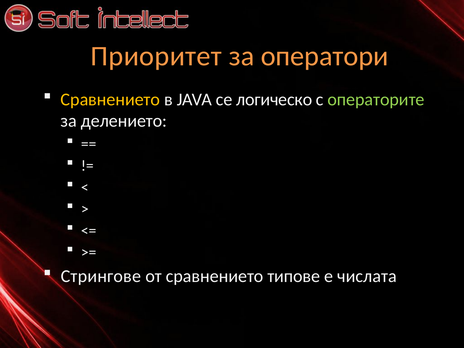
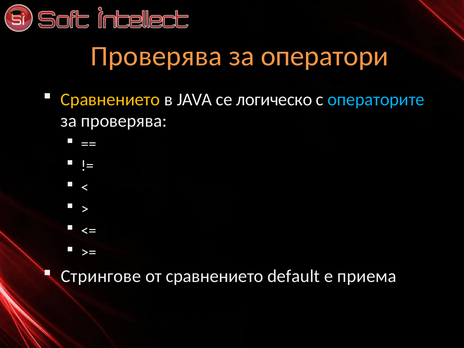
Приоритет: Приоритет -> Проверява (156, 56)
операторите colour: light green -> light blue (376, 99)
за делението: делението -> проверява (124, 121)
типове: типове -> default (294, 276)
числата: числата -> приема (367, 276)
